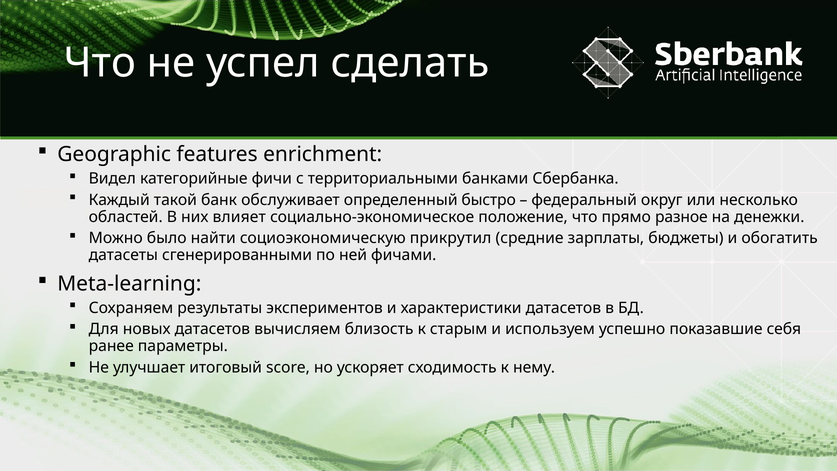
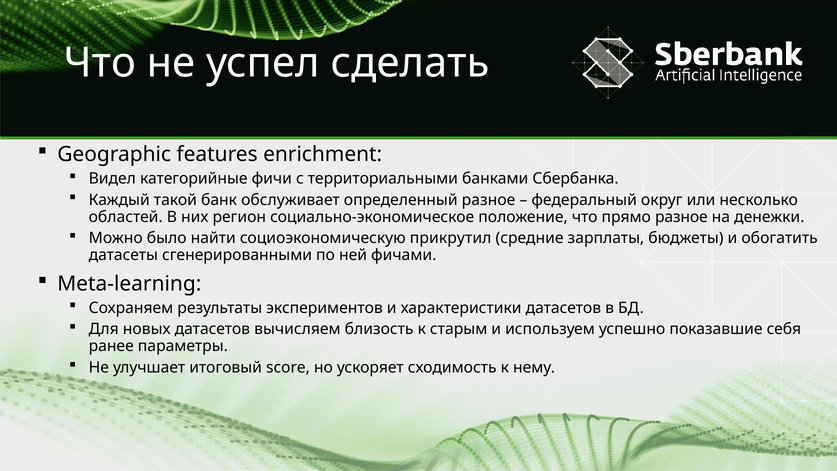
определенный быстро: быстро -> разное (489, 200)
влияет: влияет -> регион (239, 217)
